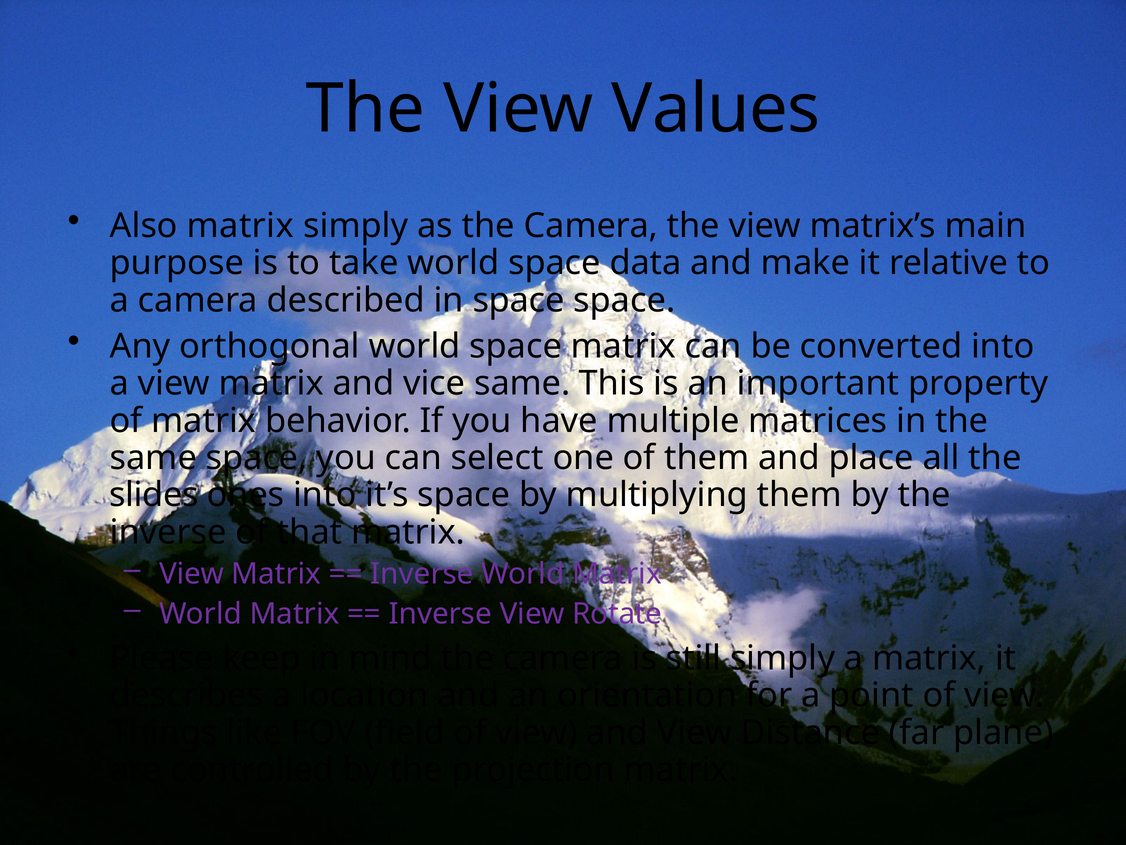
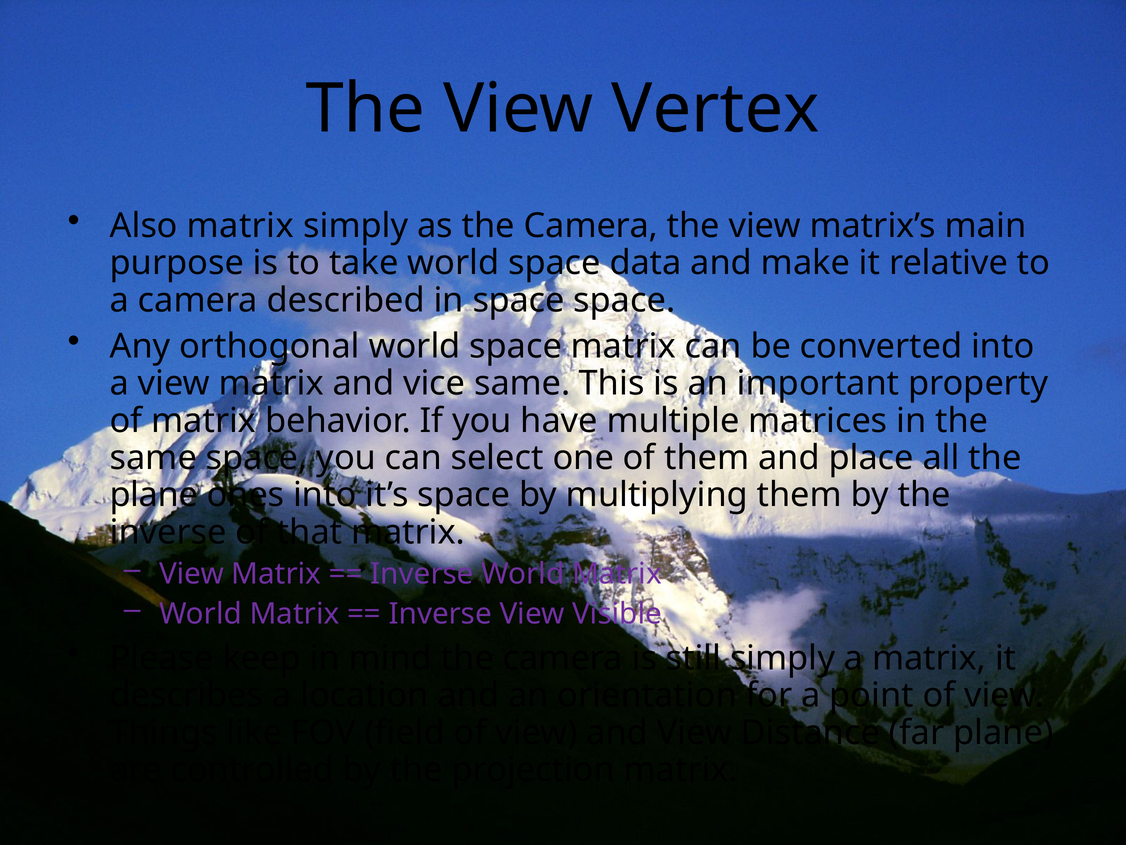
Values: Values -> Vertex (716, 109)
slides: slides -> plane (154, 495)
Rotate: Rotate -> Visible (617, 614)
